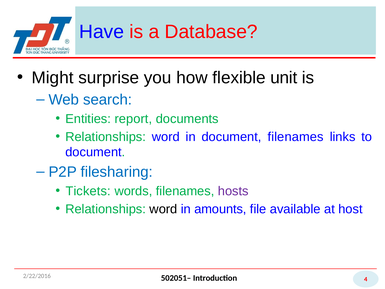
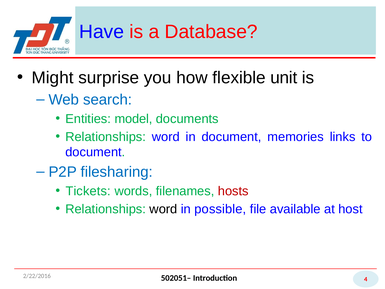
report: report -> model (133, 119)
document filenames: filenames -> memories (296, 137)
hosts colour: purple -> red (233, 191)
amounts: amounts -> possible (220, 209)
